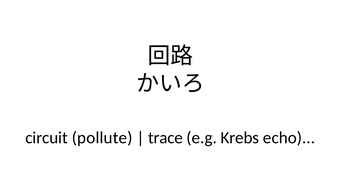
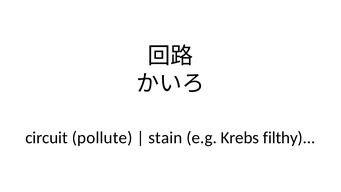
trace: trace -> stain (165, 138)
echo: echo -> filthy (289, 138)
